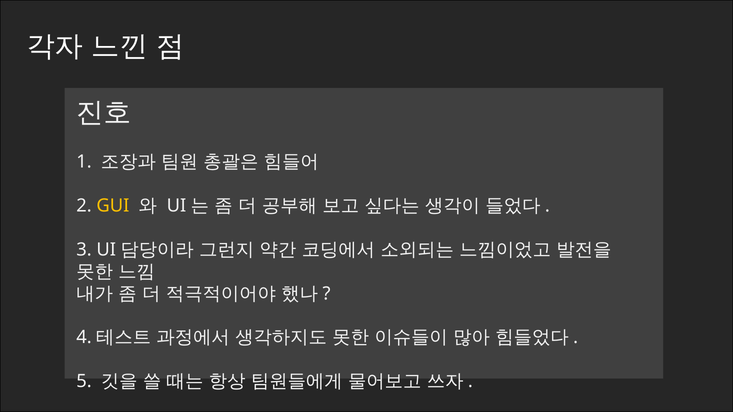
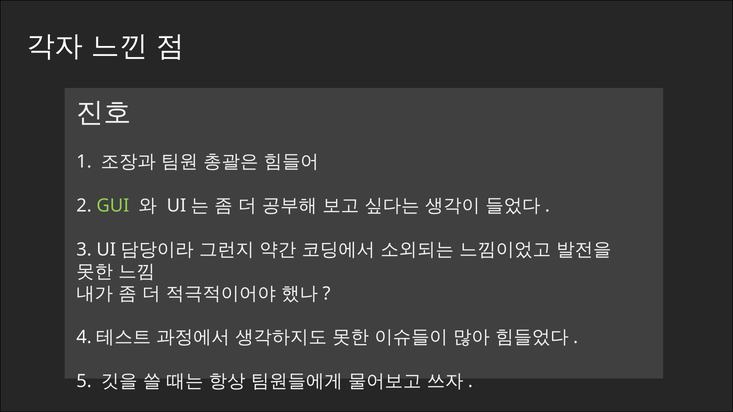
GUI colour: yellow -> light green (113, 206)
